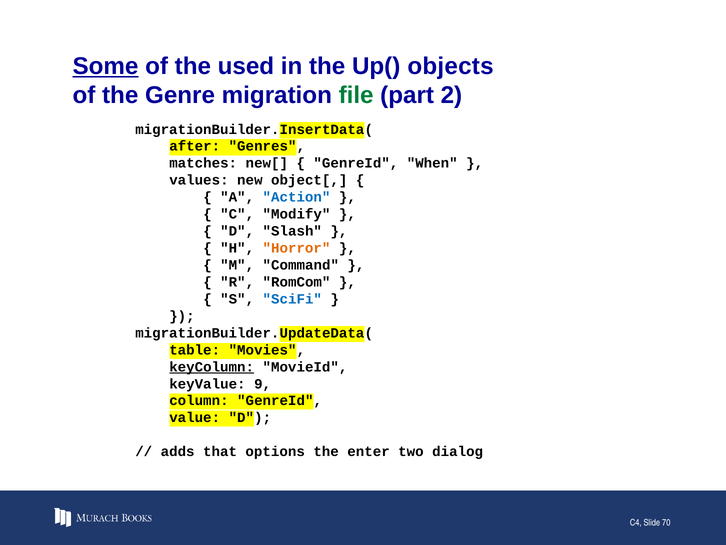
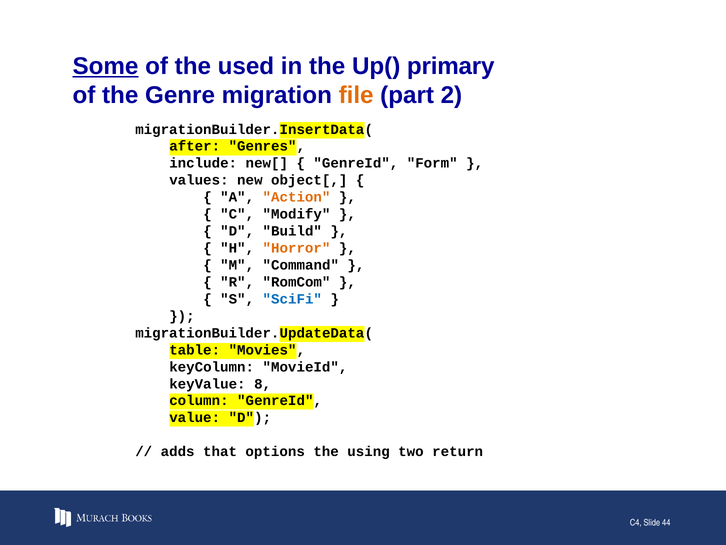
objects: objects -> primary (451, 66)
file colour: green -> orange (356, 95)
matches: matches -> include (203, 163)
When: When -> Form (432, 163)
Action colour: blue -> orange (297, 197)
Slash: Slash -> Build (292, 231)
keyColumn underline: present -> none (212, 367)
9: 9 -> 8 (263, 383)
enter: enter -> using (369, 451)
dialog: dialog -> return (458, 451)
70: 70 -> 44 (666, 522)
